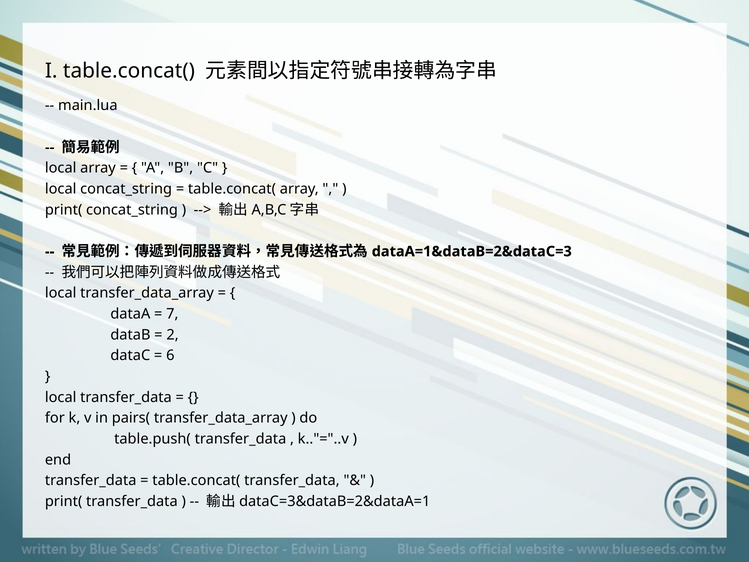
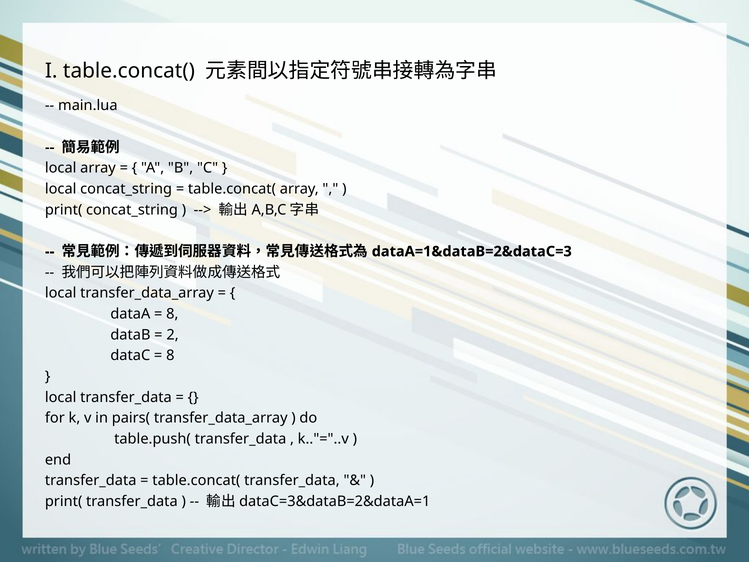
7: 7 -> 8 (172, 314)
6: 6 -> 8 (170, 355)
